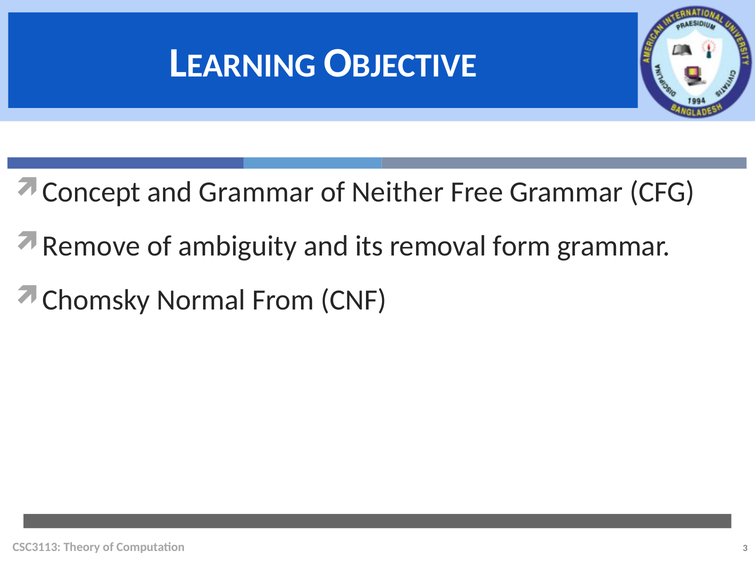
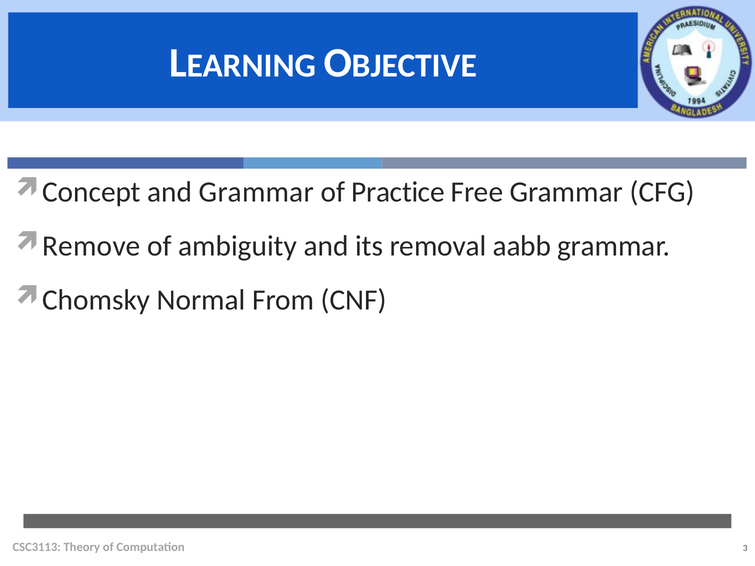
Neither: Neither -> Practice (398, 192)
form: form -> aabb (522, 246)
